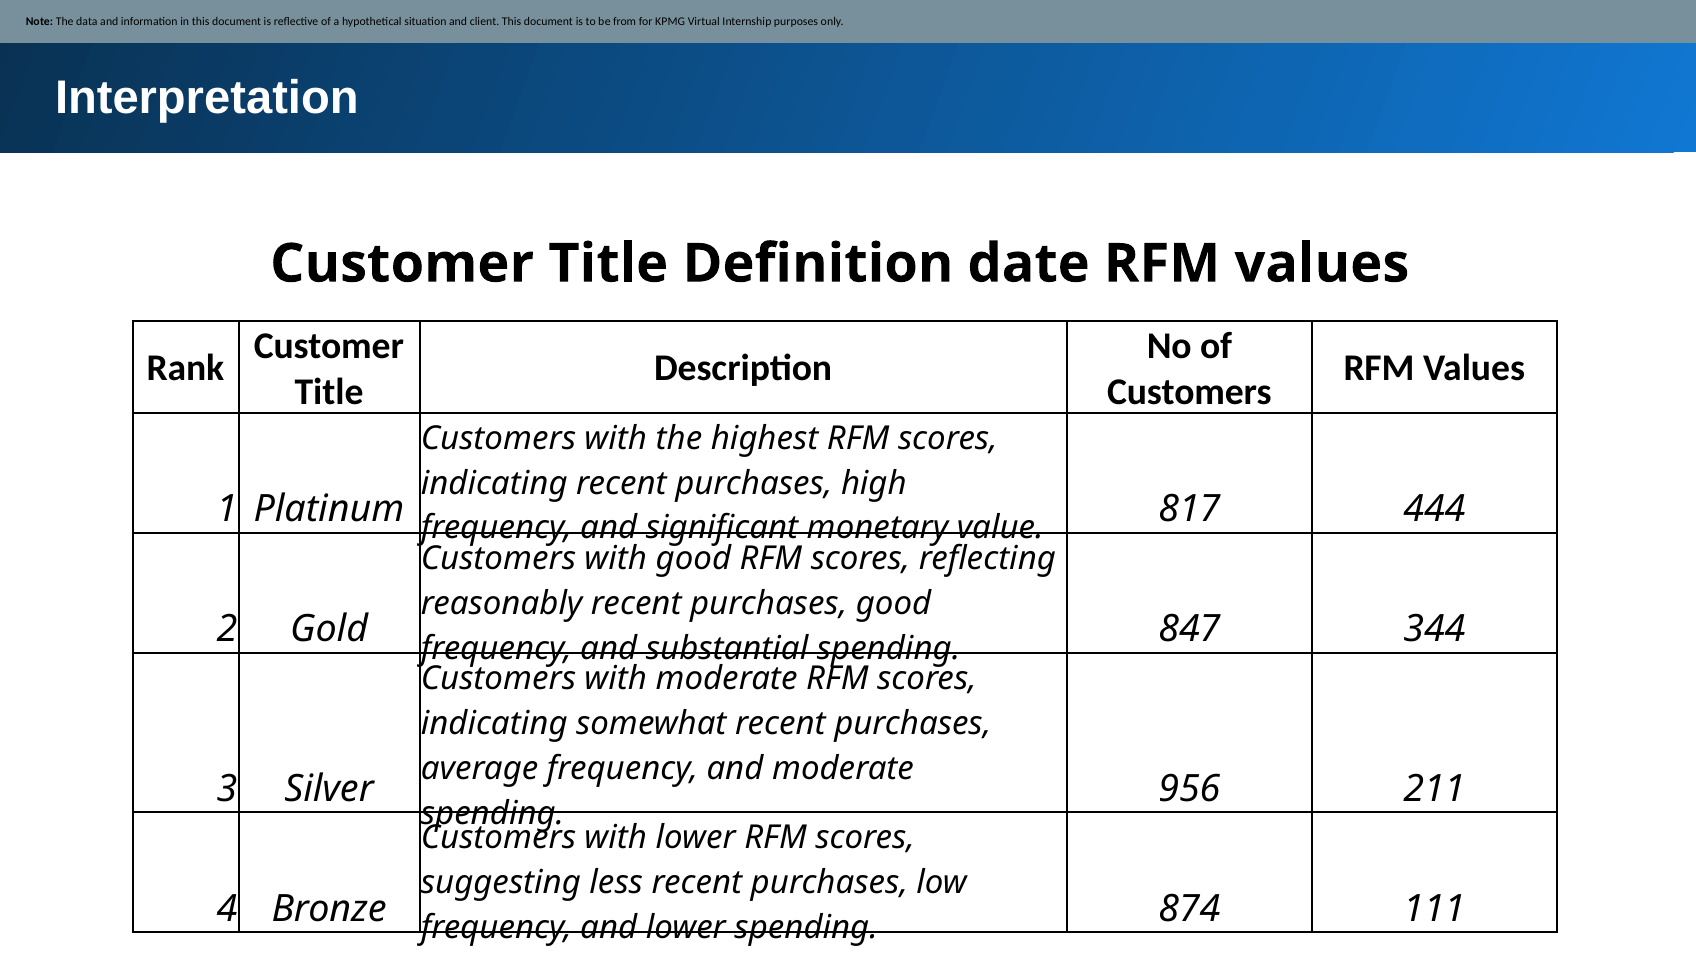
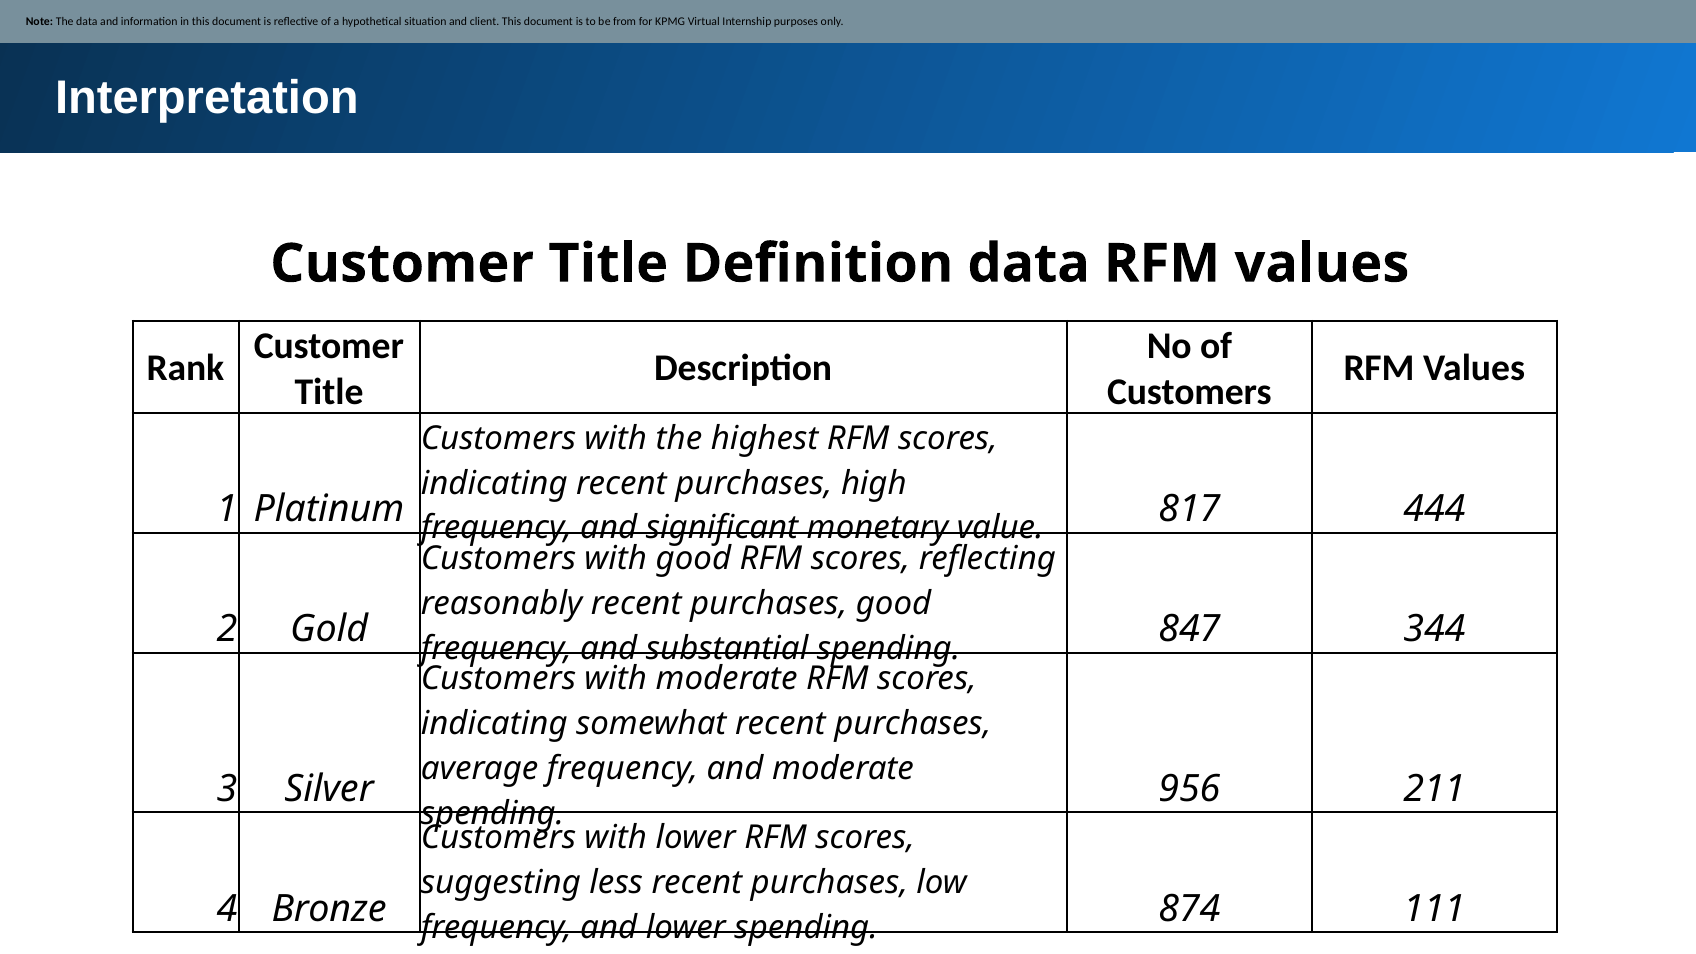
Definition date: date -> data (1029, 264)
